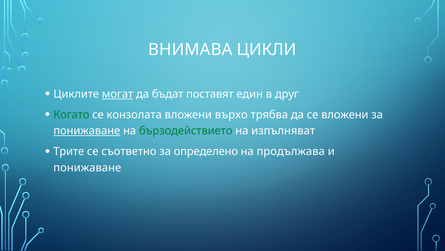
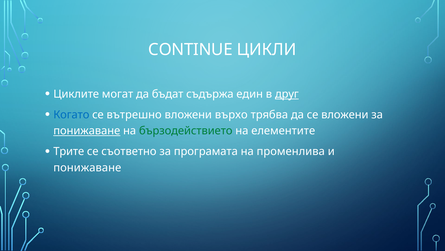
ВНИМАВА: ВНИМАВА -> CONTINUE (190, 49)
могат underline: present -> none (118, 94)
поставят: поставят -> съдържа (210, 94)
друг underline: none -> present (287, 94)
Когато colour: green -> blue (71, 115)
конзолата: конзолата -> вътрешно (134, 115)
изпълняват: изпълняват -> елементите (283, 131)
определено: определено -> програмата (206, 151)
продължава: продължава -> променлива (291, 151)
